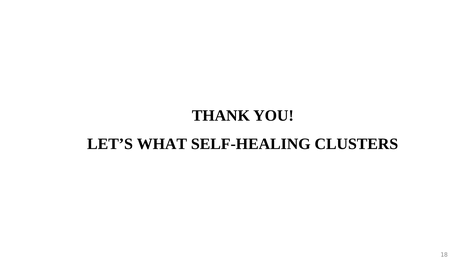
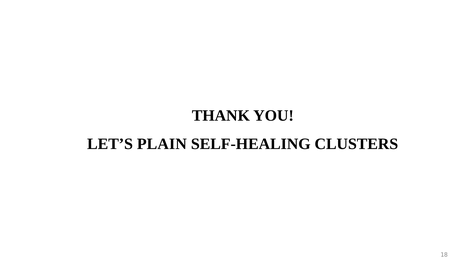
WHAT: WHAT -> PLAIN (162, 144)
